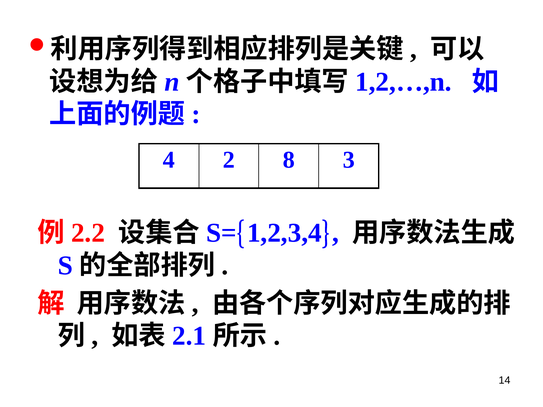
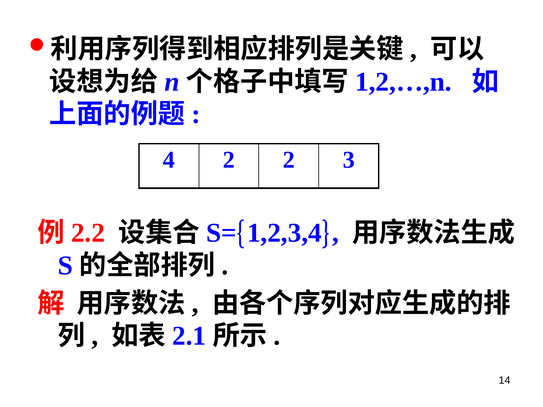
2 8: 8 -> 2 (289, 160)
